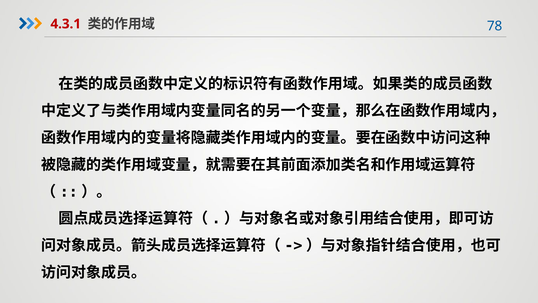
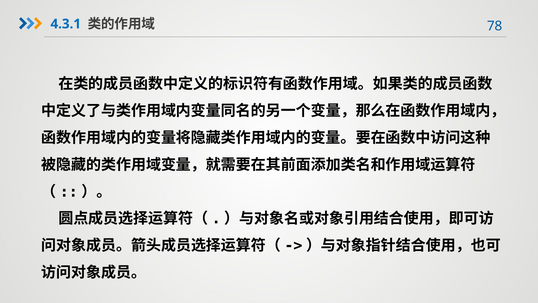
4.3.1 colour: red -> blue (66, 24)
